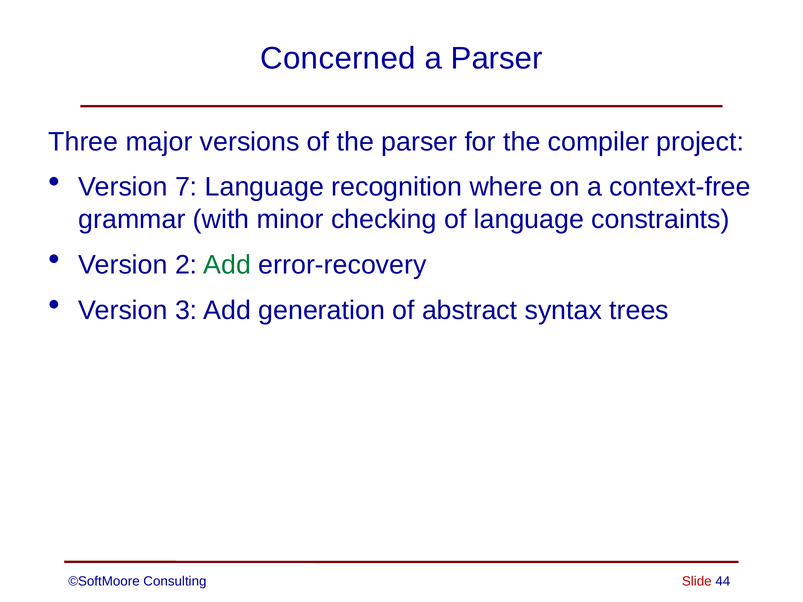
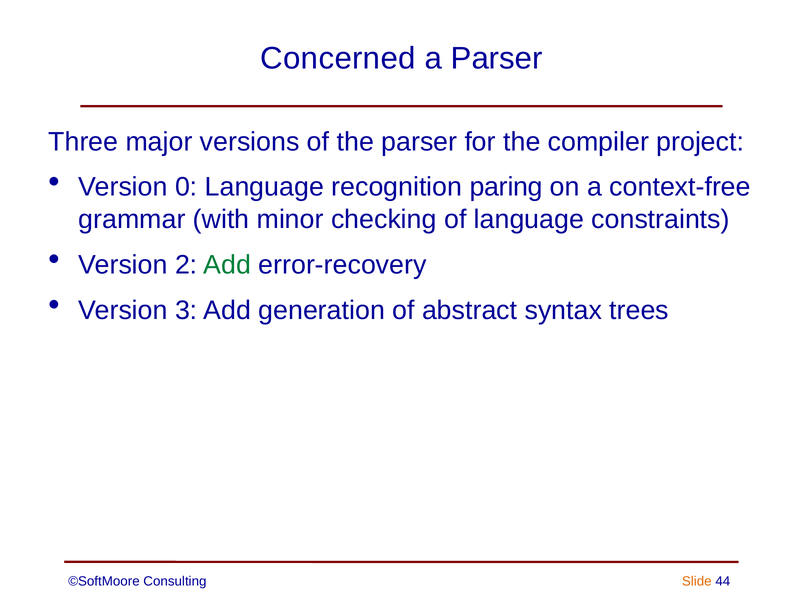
7: 7 -> 0 (186, 187)
where: where -> paring (506, 187)
Slide colour: red -> orange (697, 582)
